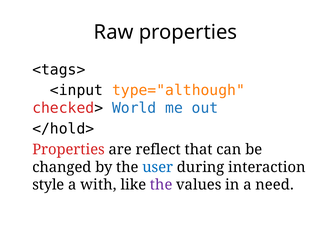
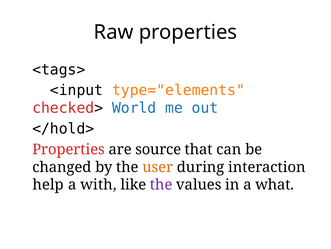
type="although: type="although -> type="elements (178, 90)
reflect: reflect -> source (158, 149)
user colour: blue -> orange (158, 167)
style: style -> help (48, 184)
need: need -> what (275, 184)
